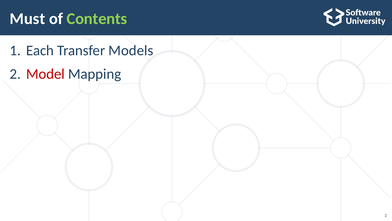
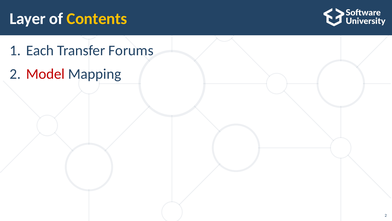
Must: Must -> Layer (28, 19)
Contents colour: light green -> yellow (97, 19)
Models: Models -> Forums (131, 50)
